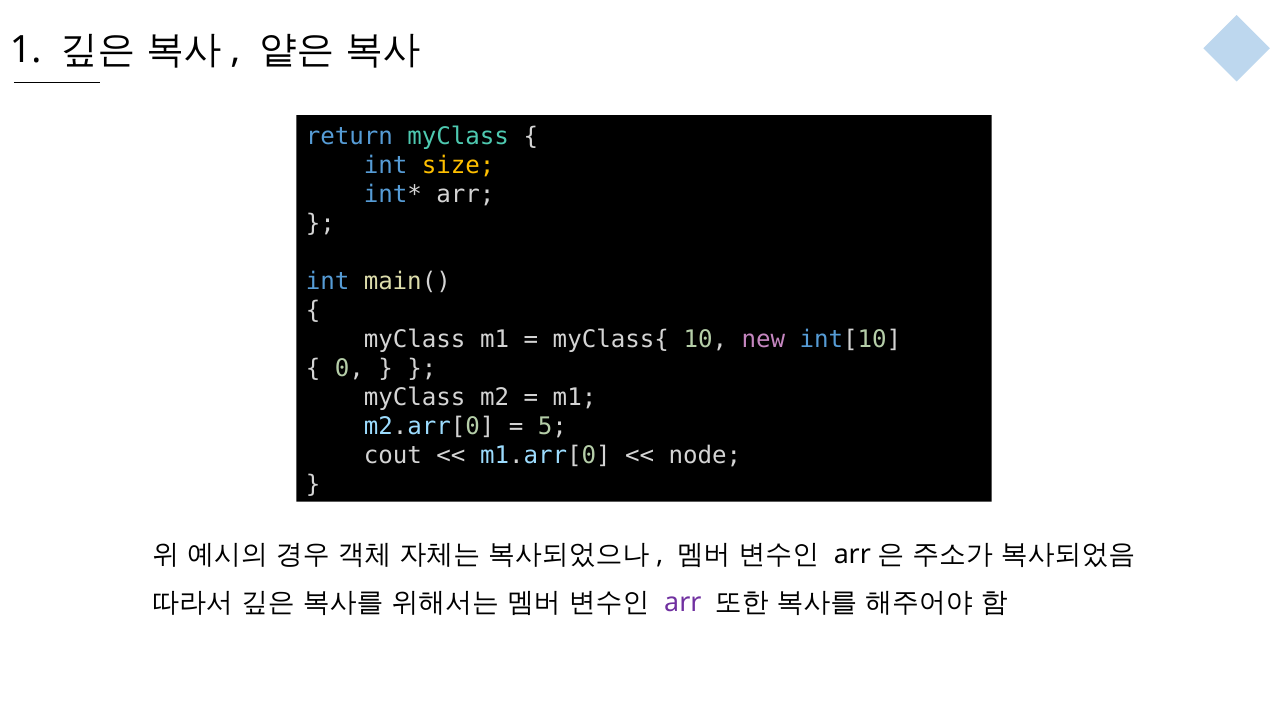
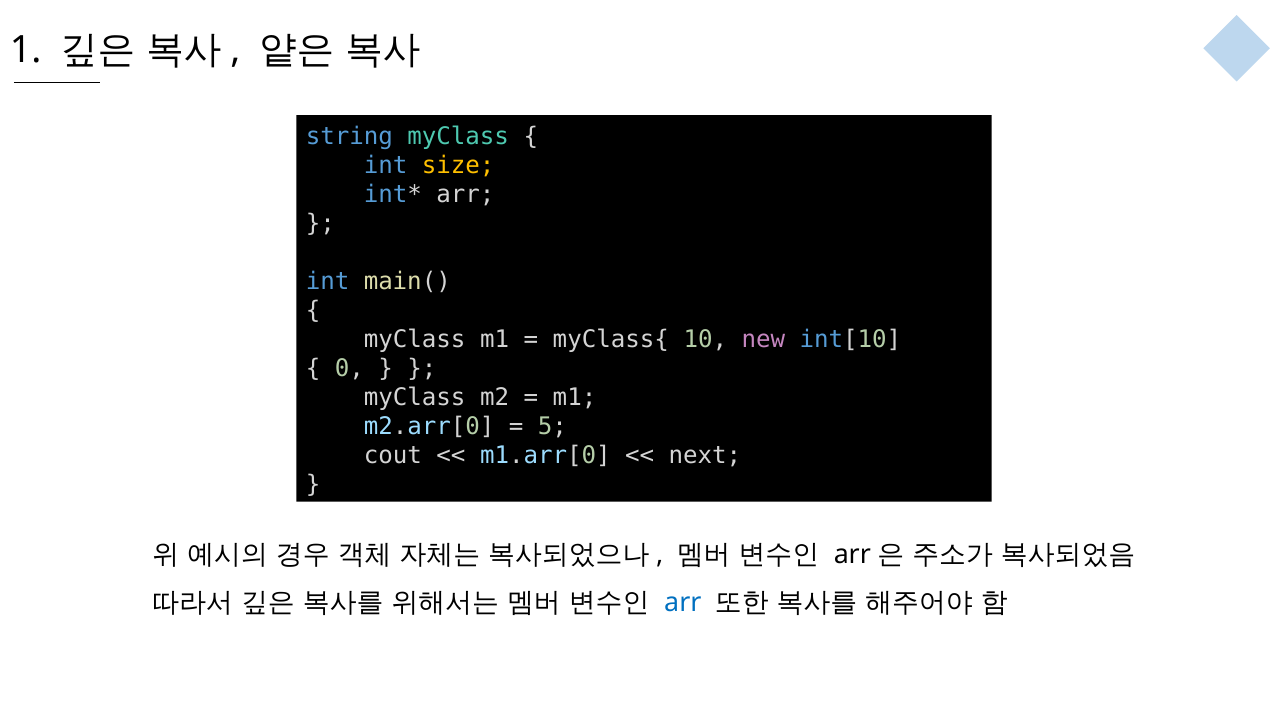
return: return -> string (349, 136)
node: node -> next (705, 455)
arr colour: purple -> blue (683, 603)
